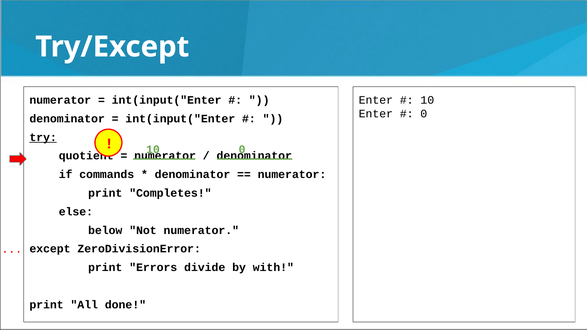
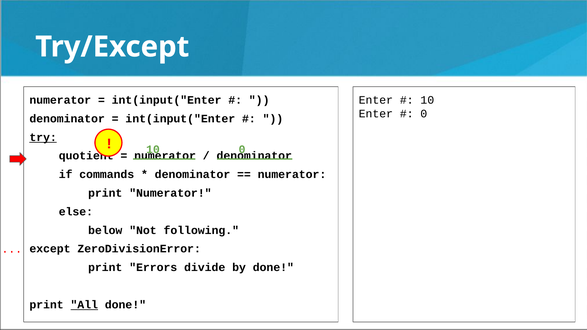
print Completes: Completes -> Numerator (170, 193)
Not numerator: numerator -> following (201, 230)
by with: with -> done (273, 268)
All underline: none -> present (84, 305)
